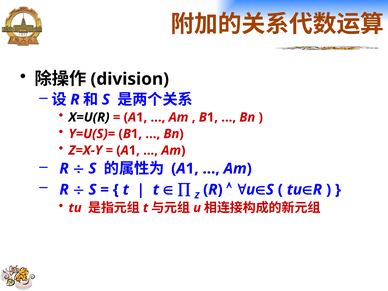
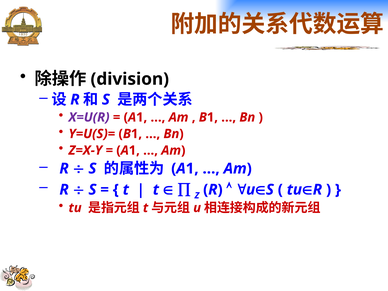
X=U(R colour: black -> purple (89, 117)
